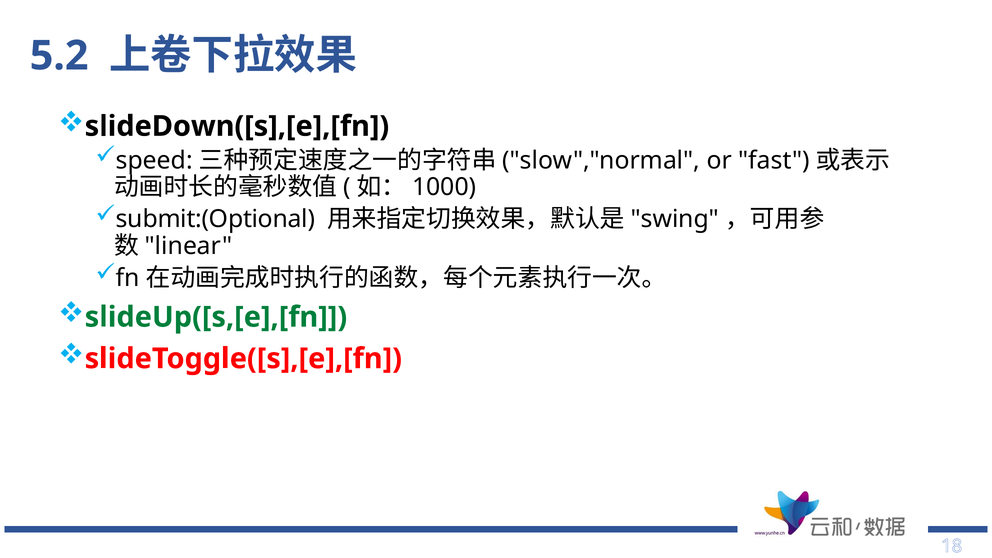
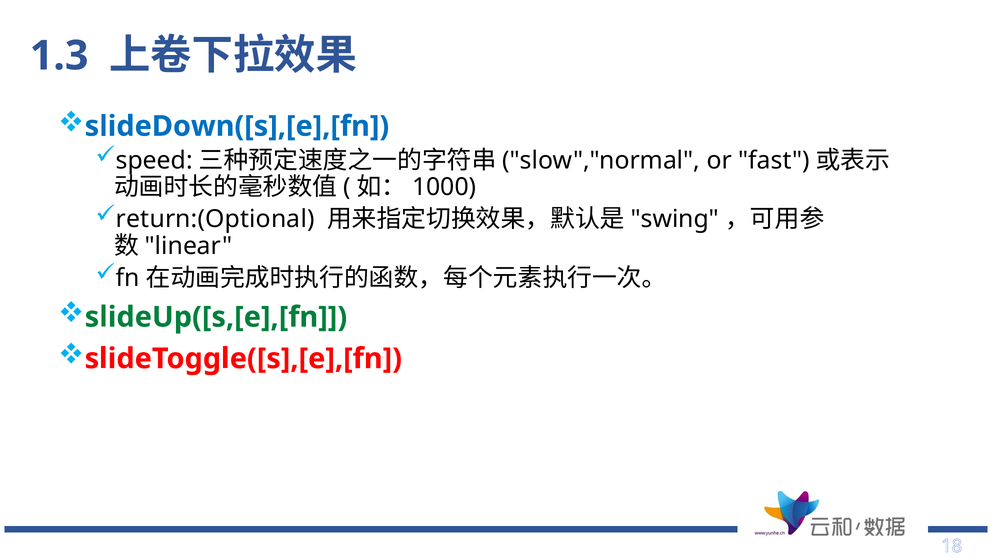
5.2: 5.2 -> 1.3 (59, 56)
slideDown([s],[e],[fn colour: black -> blue (237, 126)
submit:(Optional: submit:(Optional -> return:(Optional (215, 219)
